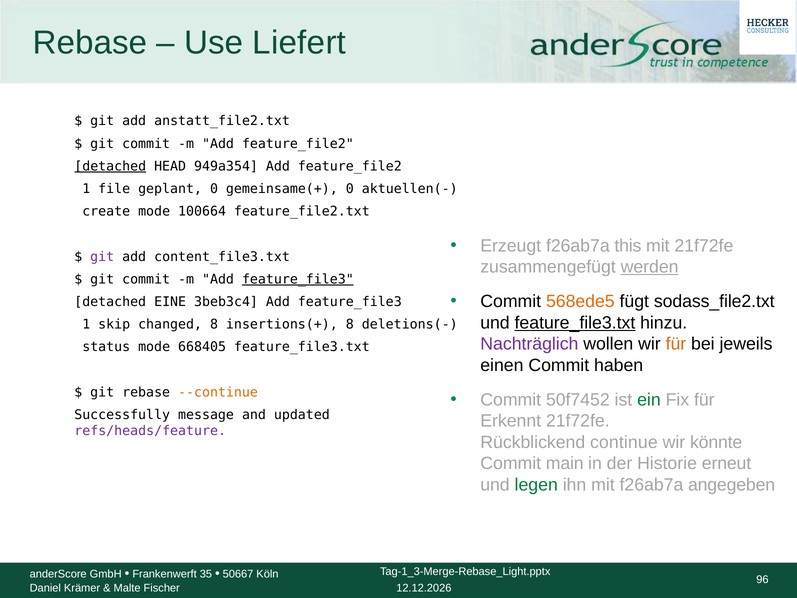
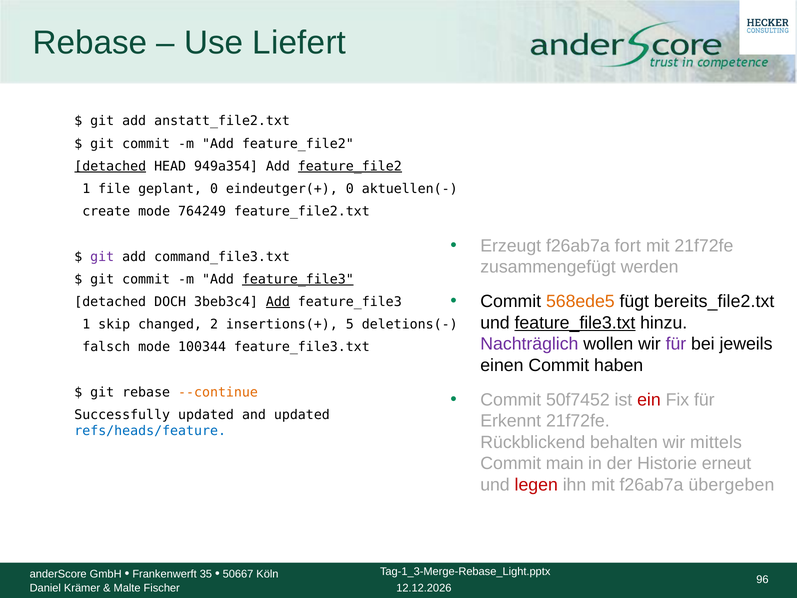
feature_file2 underline: none -> present (350, 166)
gemeinsame(+: gemeinsame(+ -> eindeutger(+ (282, 189)
100664: 100664 -> 764249 (202, 211)
this: this -> fort (628, 246)
content_file3.txt: content_file3.txt -> command_file3.txt (222, 257)
werden underline: present -> none (650, 267)
sodass_file2.txt: sodass_file2.txt -> bereits_file2.txt (714, 301)
EINE: EINE -> DOCH (170, 302)
Add underline: none -> present (278, 302)
changed 8: 8 -> 2 (214, 324)
insertions(+ 8: 8 -> 5 (350, 324)
für colour: orange -> purple (676, 344)
status: status -> falsch (106, 347)
668405: 668405 -> 100344 (202, 347)
ein colour: green -> red (649, 400)
Successfully message: message -> updated (206, 415)
refs/heads/feature colour: purple -> blue (150, 431)
continue: continue -> behalten (624, 442)
könnte: könnte -> mittels (716, 442)
legen colour: green -> red (536, 485)
angegeben: angegeben -> übergeben (731, 485)
